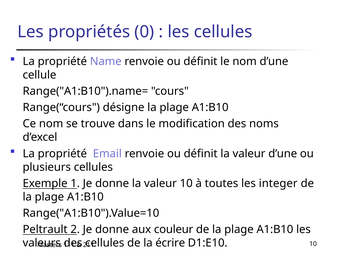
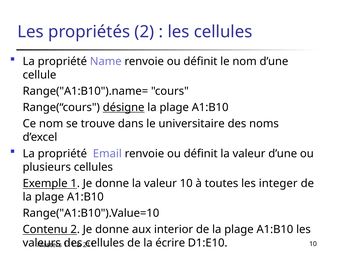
propriétés 0: 0 -> 2 (144, 32)
désigne underline: none -> present (124, 107)
modification: modification -> universitaire (192, 124)
Peltrault: Peltrault -> Contenu (45, 229)
couleur: couleur -> interior (174, 229)
